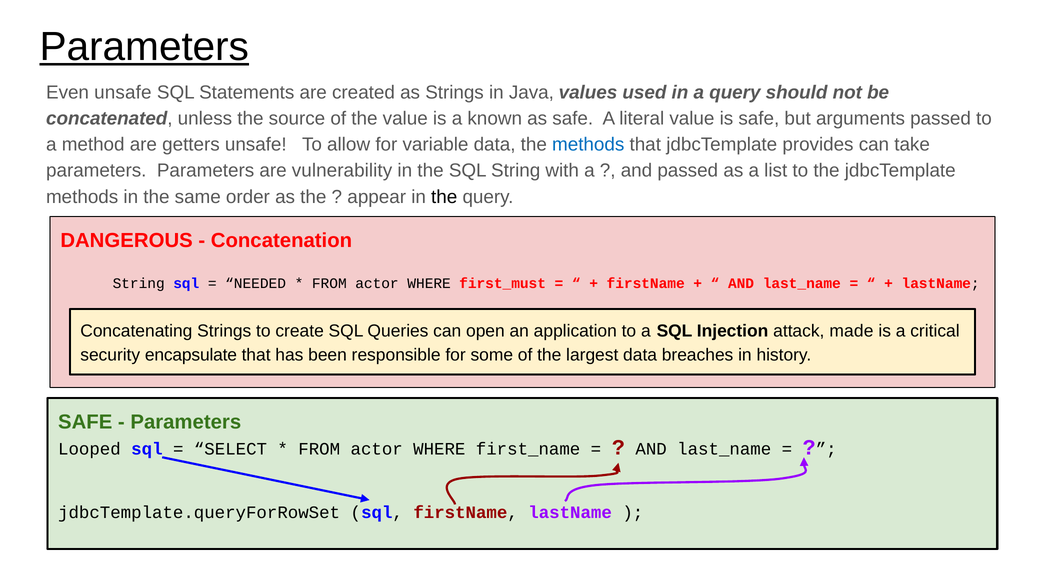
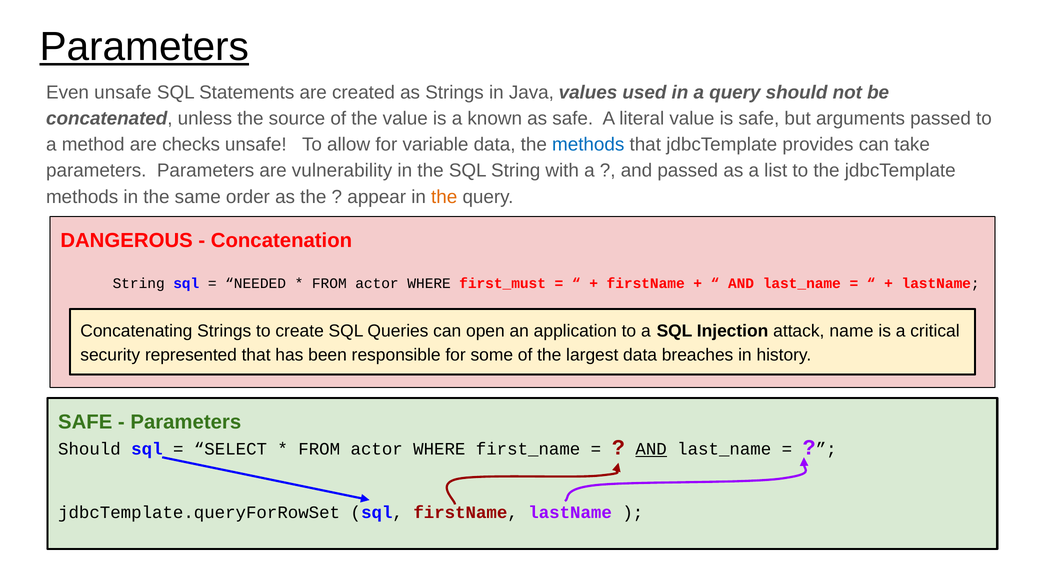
getters: getters -> checks (191, 145)
the colour: black -> orange (444, 197)
made: made -> name (851, 331)
encapsulate: encapsulate -> represented (191, 355)
Looped: Looped -> Should (89, 449)
AND underline: none -> present (651, 449)
